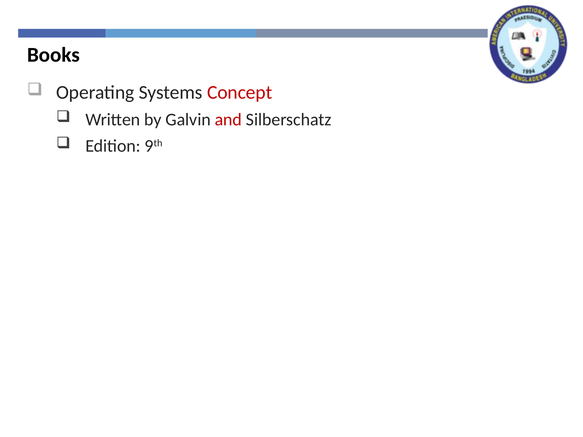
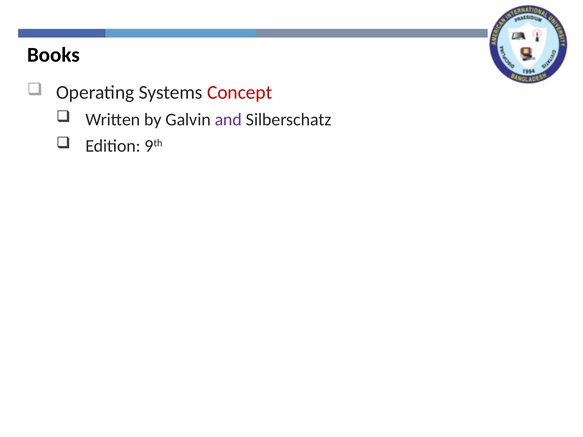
and colour: red -> purple (228, 120)
